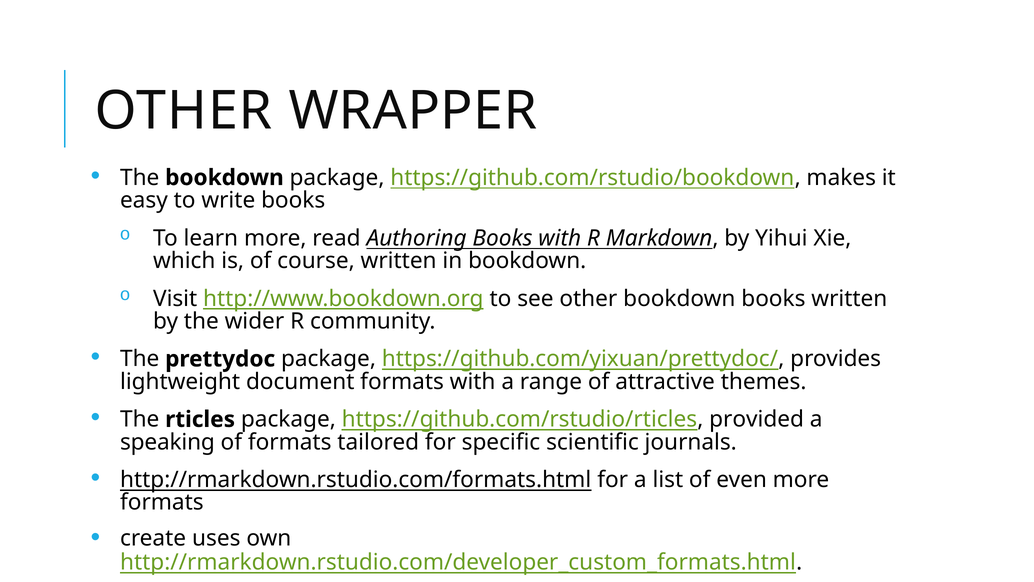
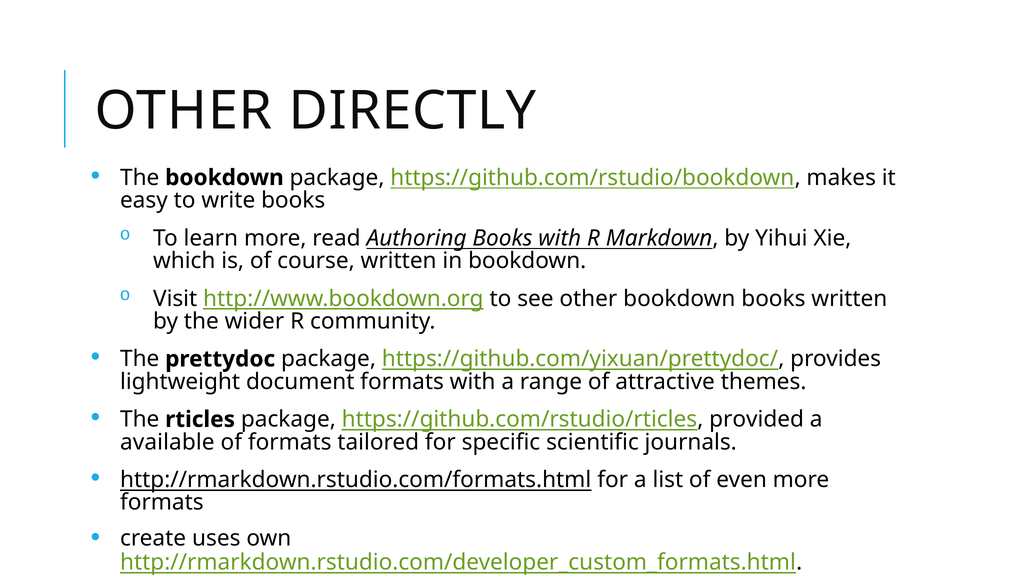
WRAPPER: WRAPPER -> DIRECTLY (413, 111)
speaking: speaking -> available (167, 442)
